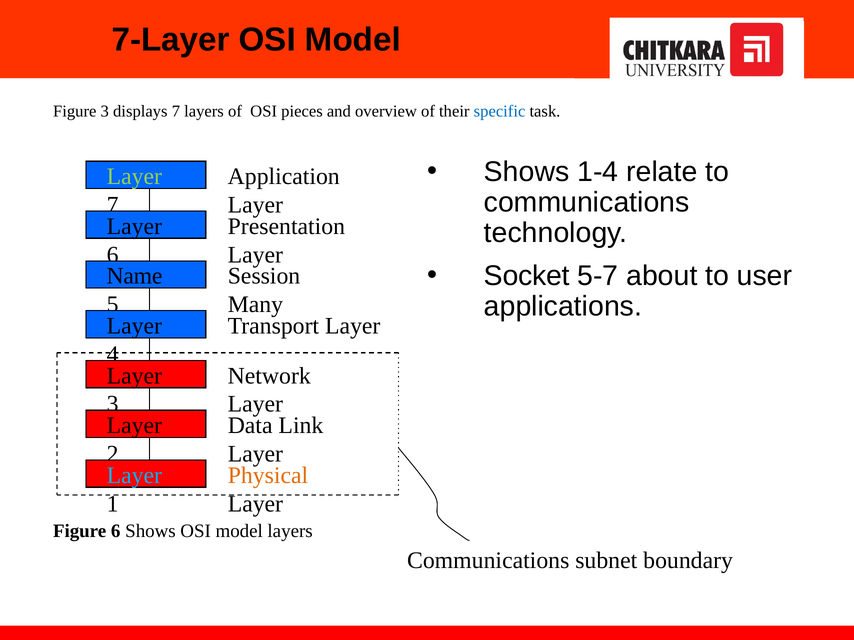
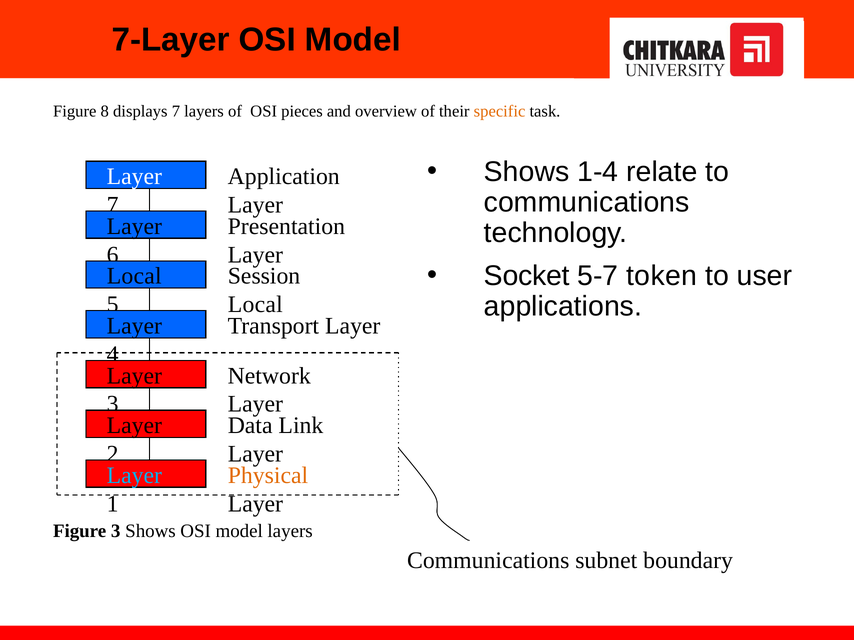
Figure 3: 3 -> 8 (105, 111)
specific colour: blue -> orange (500, 111)
Layer colour: light green -> white (134, 177)
about: about -> token (662, 276)
Name: Name -> Local (134, 276)
Many: Many -> Local (255, 305)
Figure 6: 6 -> 3 (116, 531)
